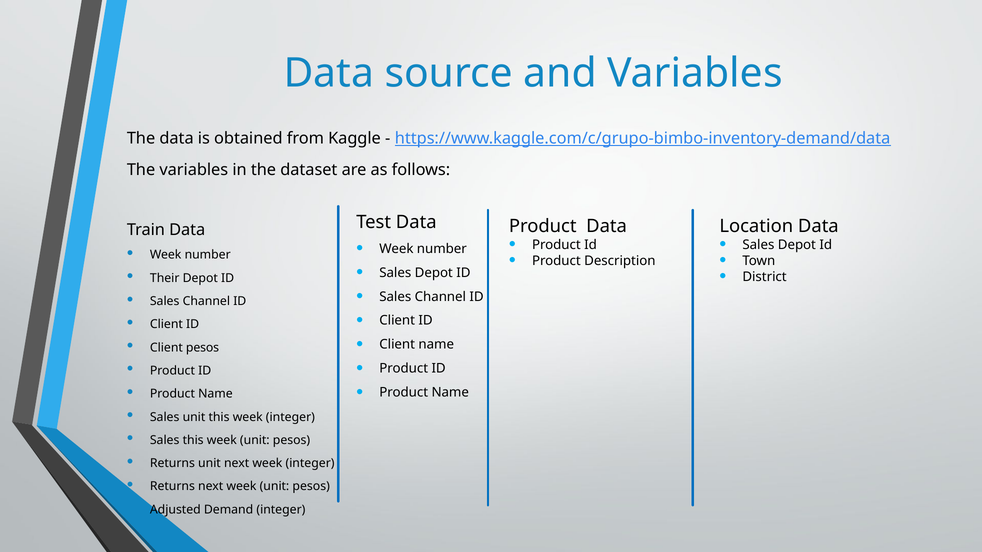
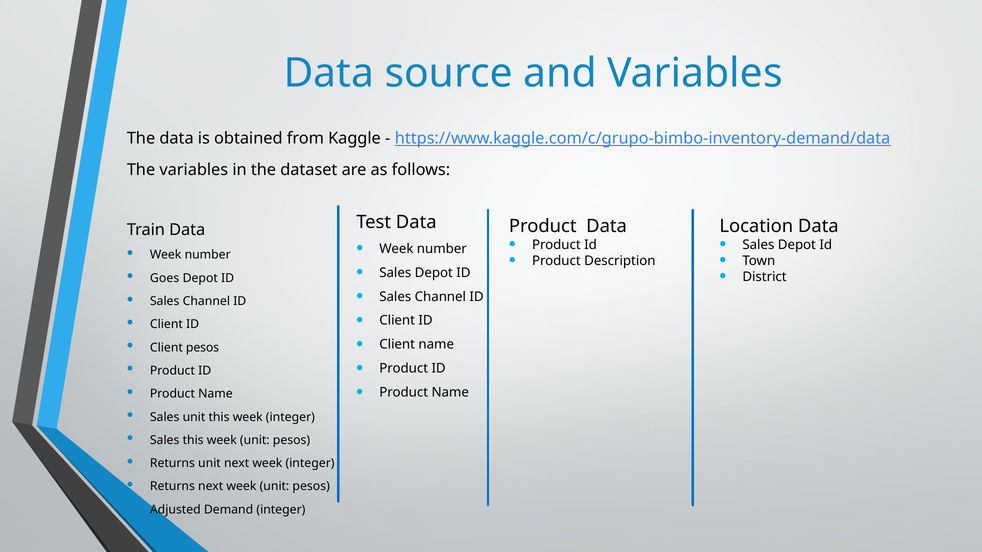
Their: Their -> Goes (165, 278)
